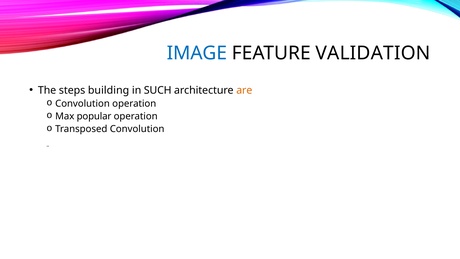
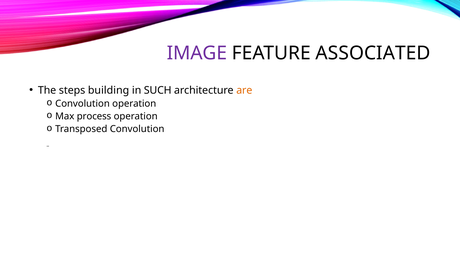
IMAGE colour: blue -> purple (197, 53)
VALIDATION: VALIDATION -> ASSOCIATED (373, 53)
popular: popular -> process (94, 116)
